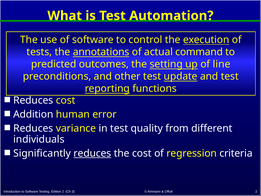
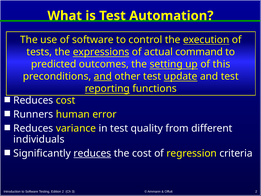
annotations: annotations -> expressions (101, 52)
line: line -> this (222, 64)
and underline: none -> present (103, 76)
Addition: Addition -> Runners (33, 114)
